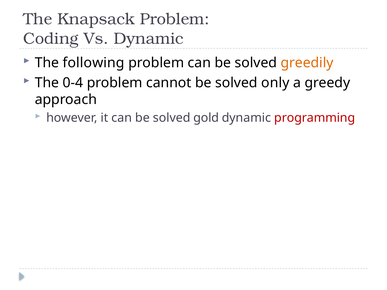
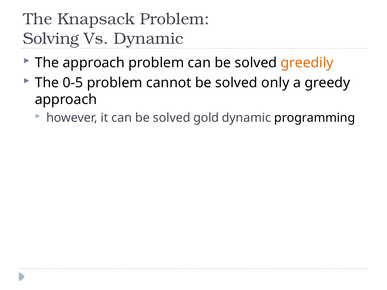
Coding: Coding -> Solving (51, 38)
The following: following -> approach (94, 63)
0-4: 0-4 -> 0-5 (73, 83)
programming colour: red -> black (315, 118)
